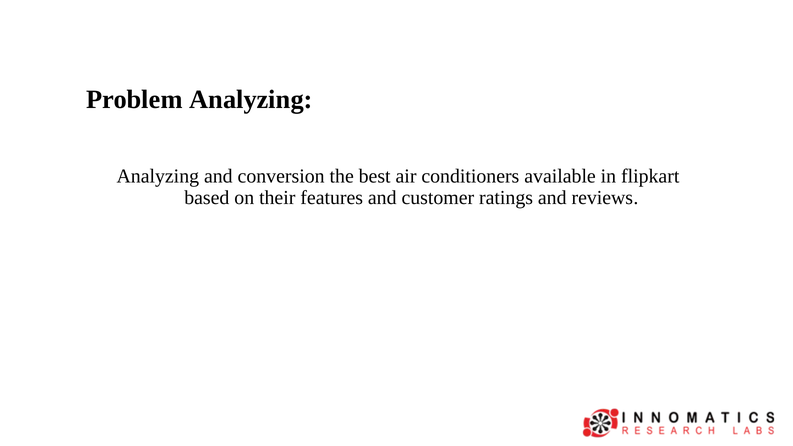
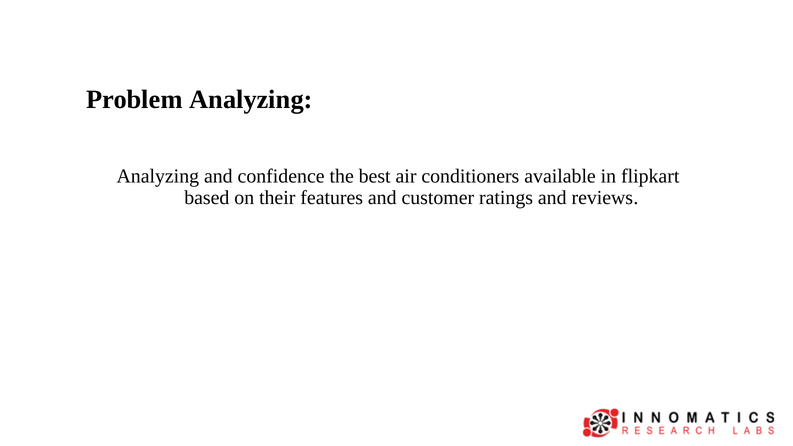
conversion: conversion -> confidence (281, 176)
